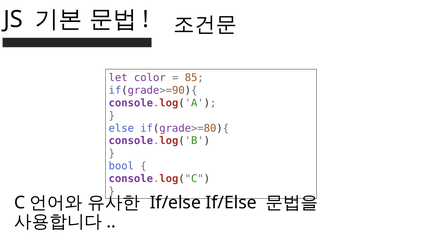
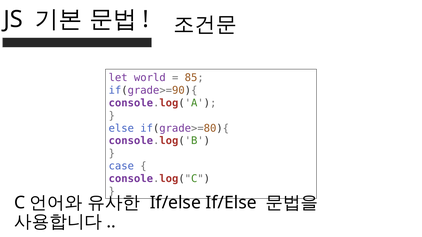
color: color -> world (150, 78)
bool: bool -> case (121, 166)
